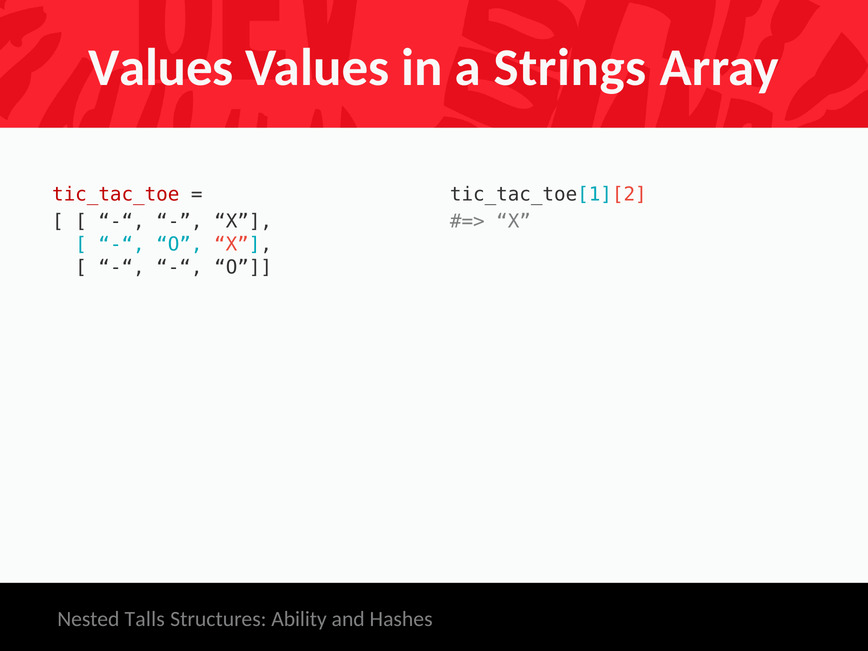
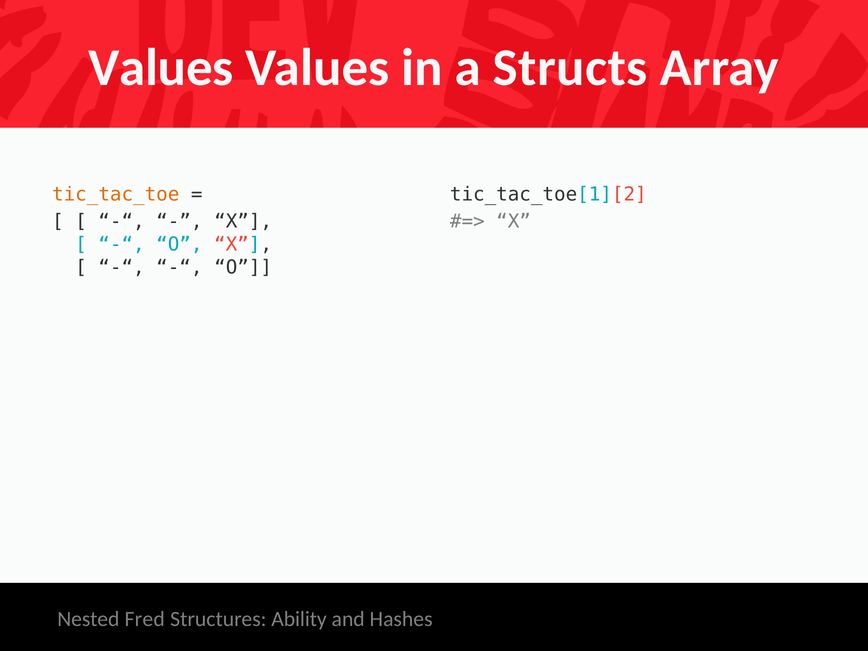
Strings: Strings -> Structs (570, 68)
tic_tac_toe colour: red -> orange (116, 194)
Talls: Talls -> Fred (145, 619)
